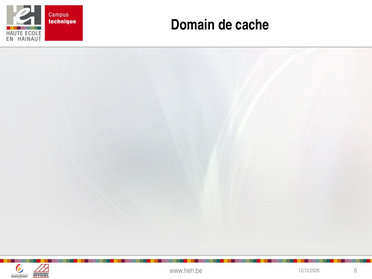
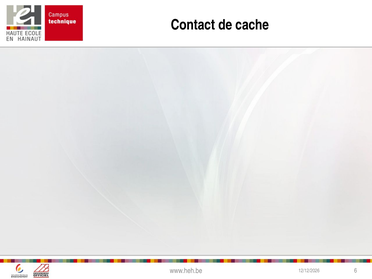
Domain: Domain -> Contact (193, 25)
